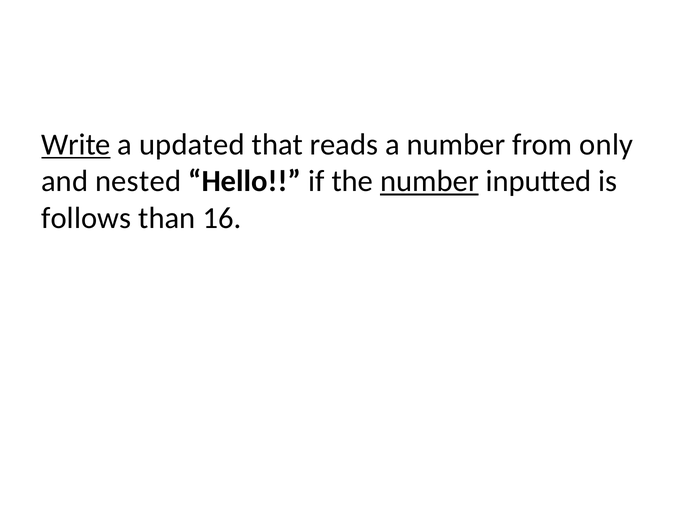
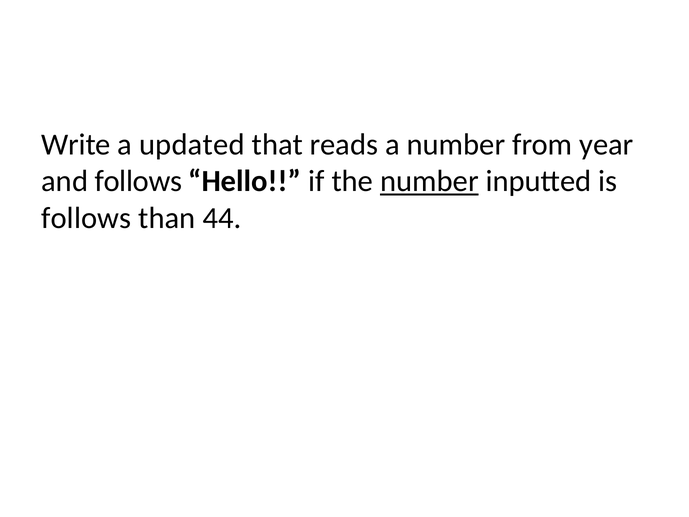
Write underline: present -> none (76, 145)
only: only -> year (606, 145)
and nested: nested -> follows (138, 181)
16: 16 -> 44 (222, 218)
